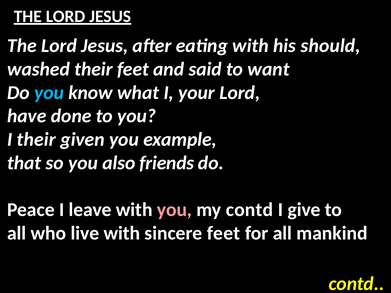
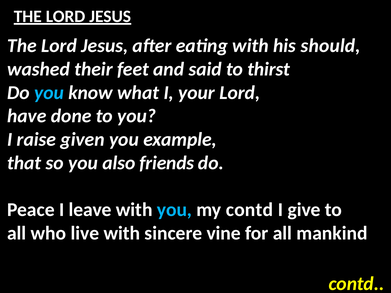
want: want -> thirst (269, 69)
I their: their -> raise (36, 140)
you colour: pink -> light blue (174, 210)
sincere feet: feet -> vine (224, 233)
